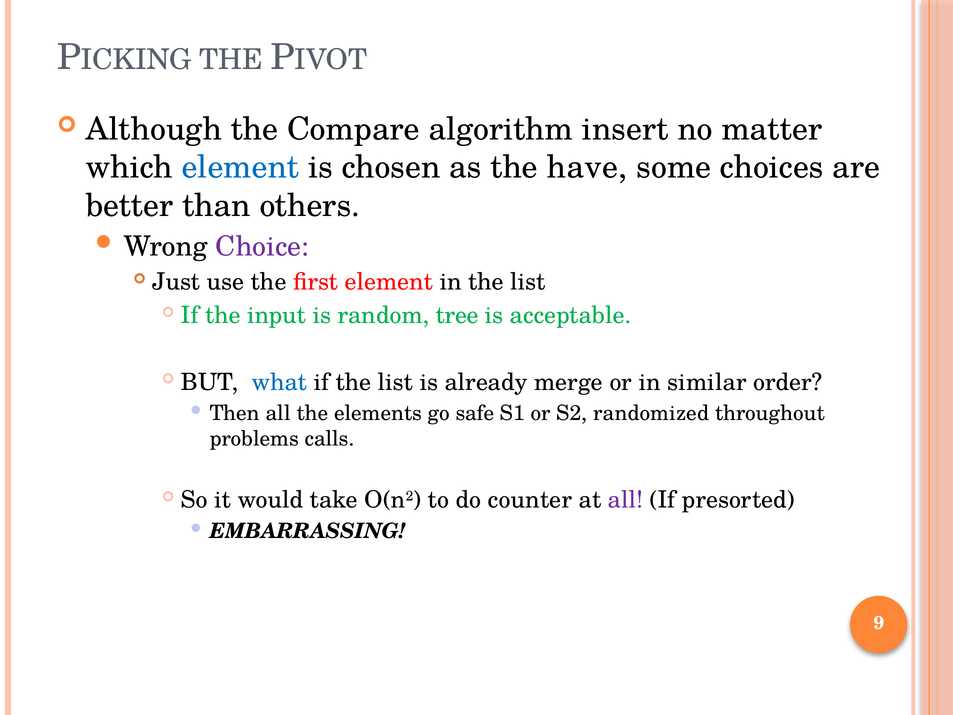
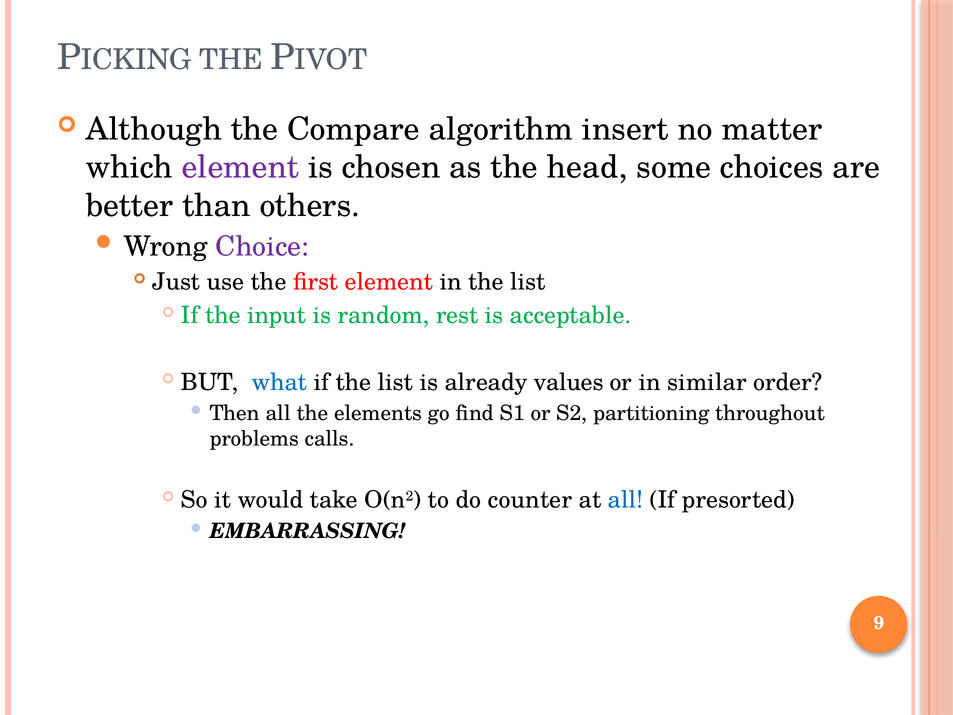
element colour: blue -> purple (240, 167)
have: have -> head (587, 167)
tree: tree -> rest (457, 315)
merge: merge -> values (569, 382)
safe: safe -> find (475, 413)
randomized: randomized -> partitioning (651, 413)
all colour: purple -> blue (626, 500)
